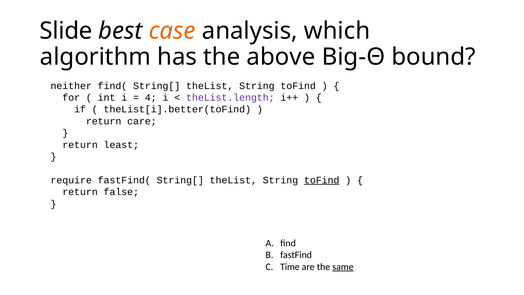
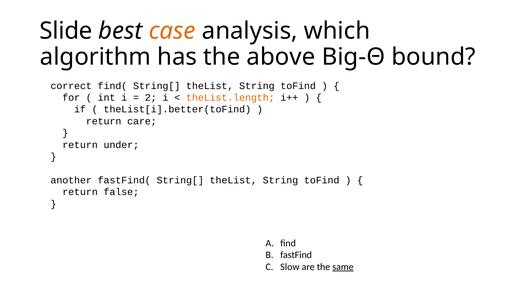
neither: neither -> correct (71, 86)
4: 4 -> 2 (151, 97)
theList.length colour: purple -> orange (230, 97)
least: least -> under (121, 145)
require: require -> another (71, 180)
toFind underline: present -> none (322, 180)
Time: Time -> Slow (290, 267)
